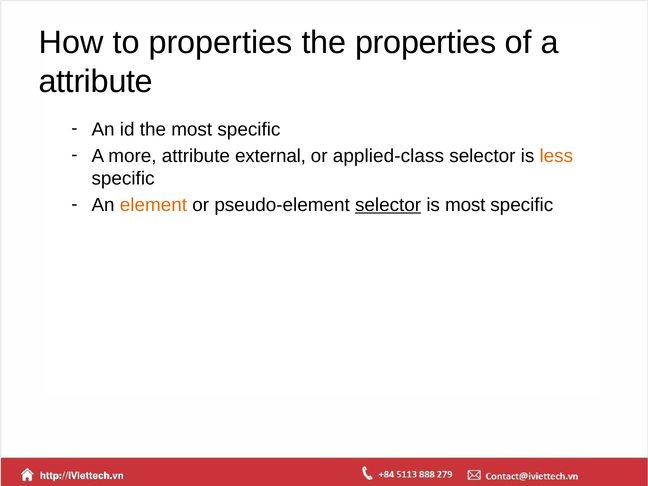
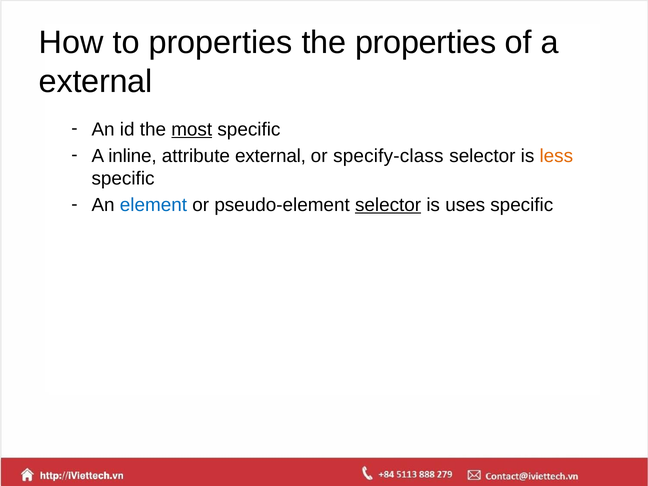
attribute: attribute -> external (96, 82)
most underline: none -> present (192, 129)
more: more -> inline (132, 156)
applied-class: applied-class -> specify-class (388, 156)
element colour: orange -> blue (153, 205)
is most: most -> uses (465, 205)
